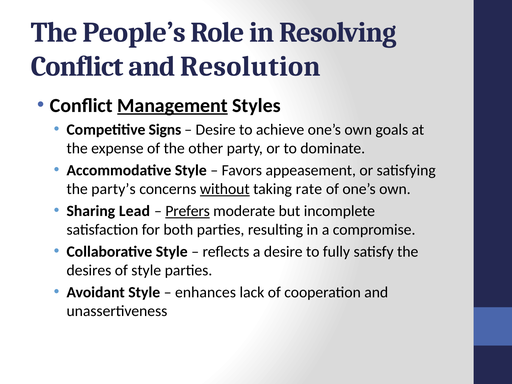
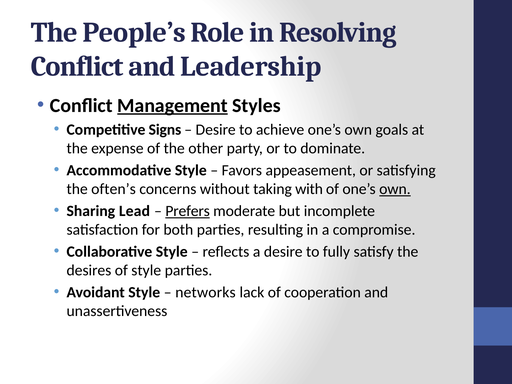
Resolution: Resolution -> Leadership (251, 66)
party’s: party’s -> often’s (113, 189)
without underline: present -> none (225, 189)
rate: rate -> with (309, 189)
own underline: none -> present (395, 189)
enhances: enhances -> networks (205, 292)
